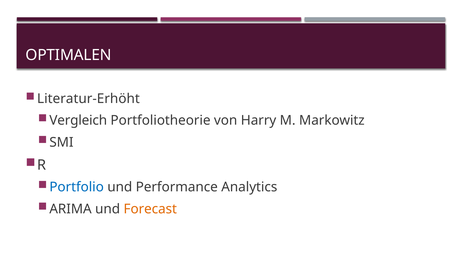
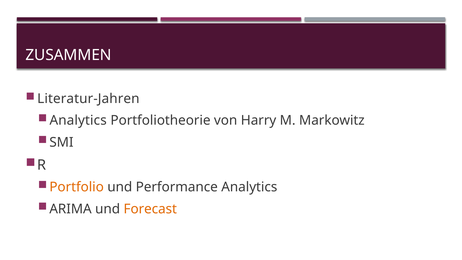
OPTIMALEN: OPTIMALEN -> ZUSAMMEN (69, 55)
Literatur-Erhöht: Literatur-Erhöht -> Literatur-Jahren (88, 99)
Vergleich: Vergleich -> Analytics (78, 120)
Portfolio colour: blue -> orange (77, 187)
